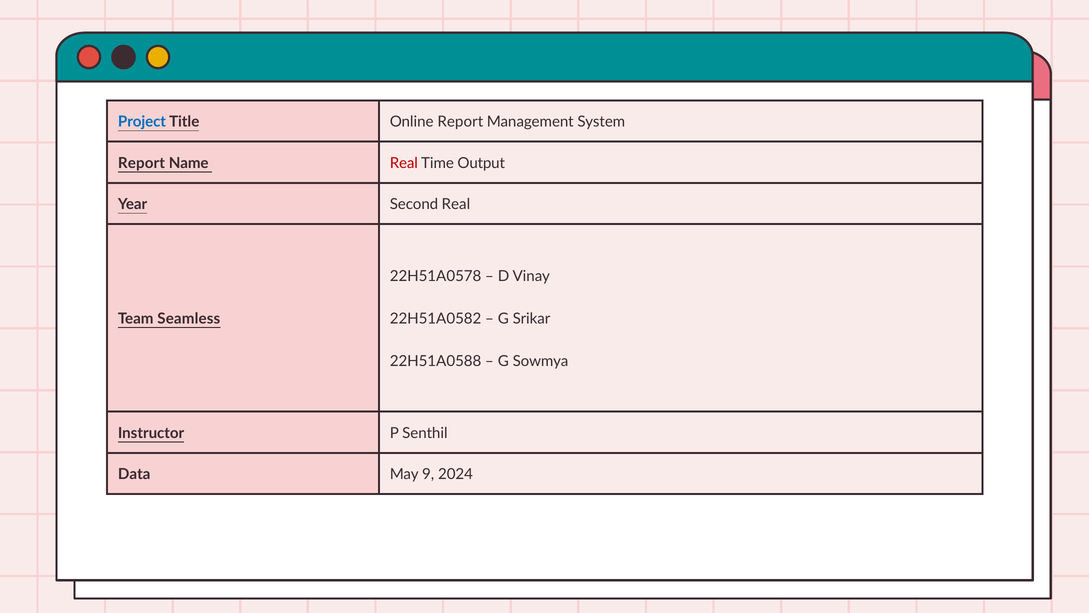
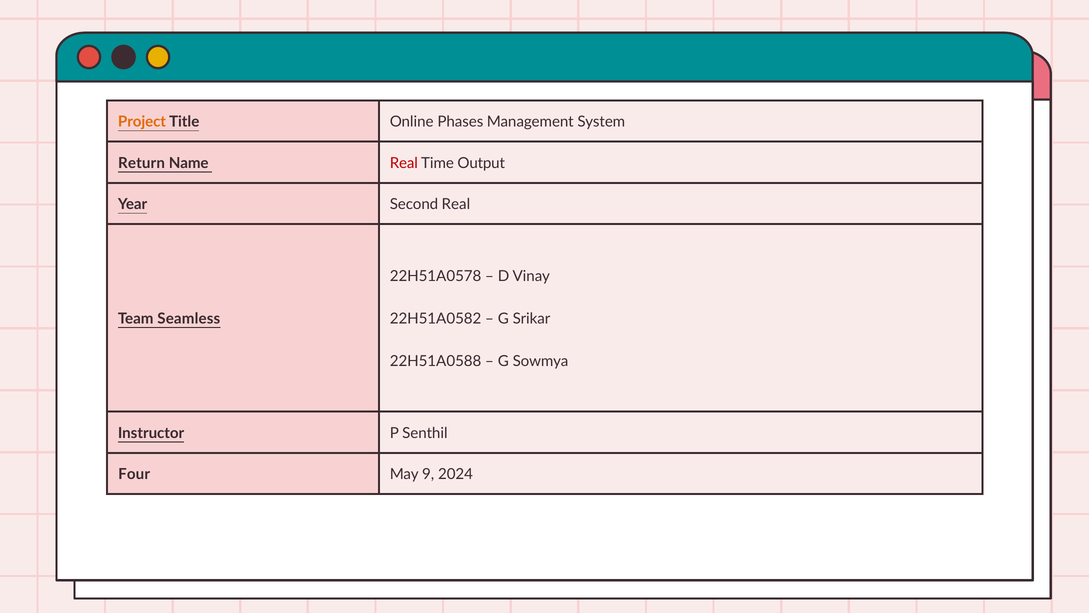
Project colour: blue -> orange (142, 122)
Online Report: Report -> Phases (460, 122)
Report: Report -> Return (141, 163)
Data: Data -> Four (134, 474)
